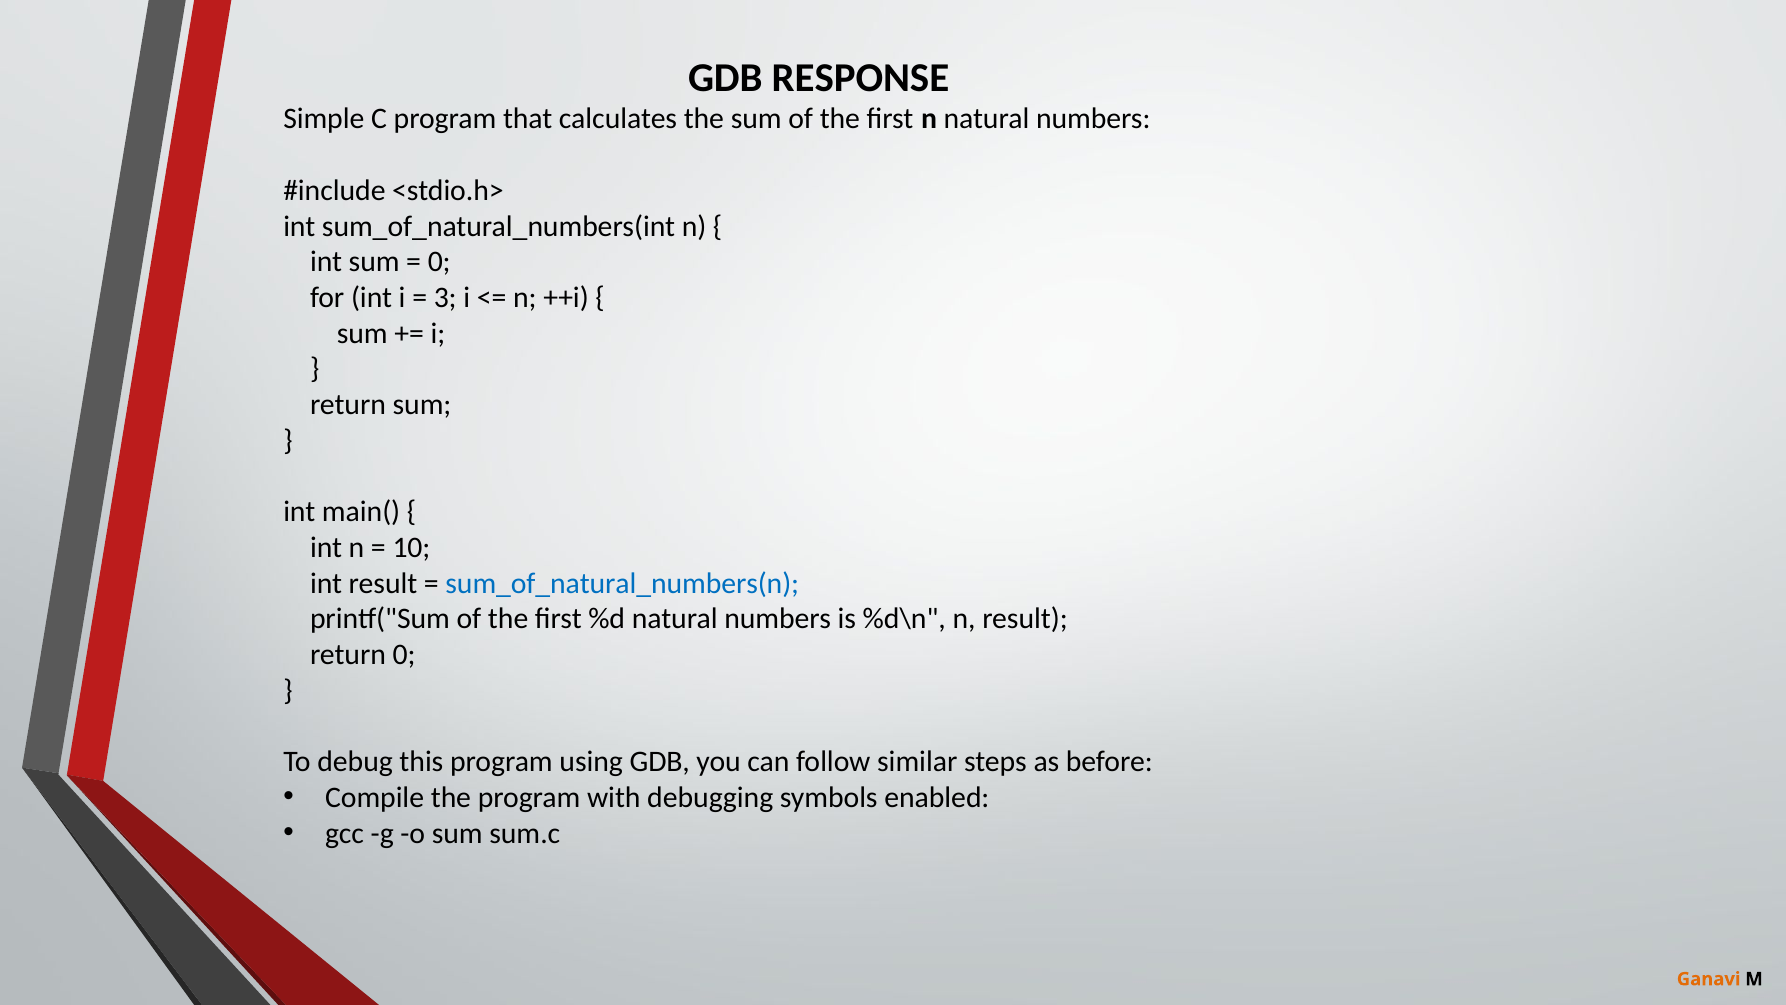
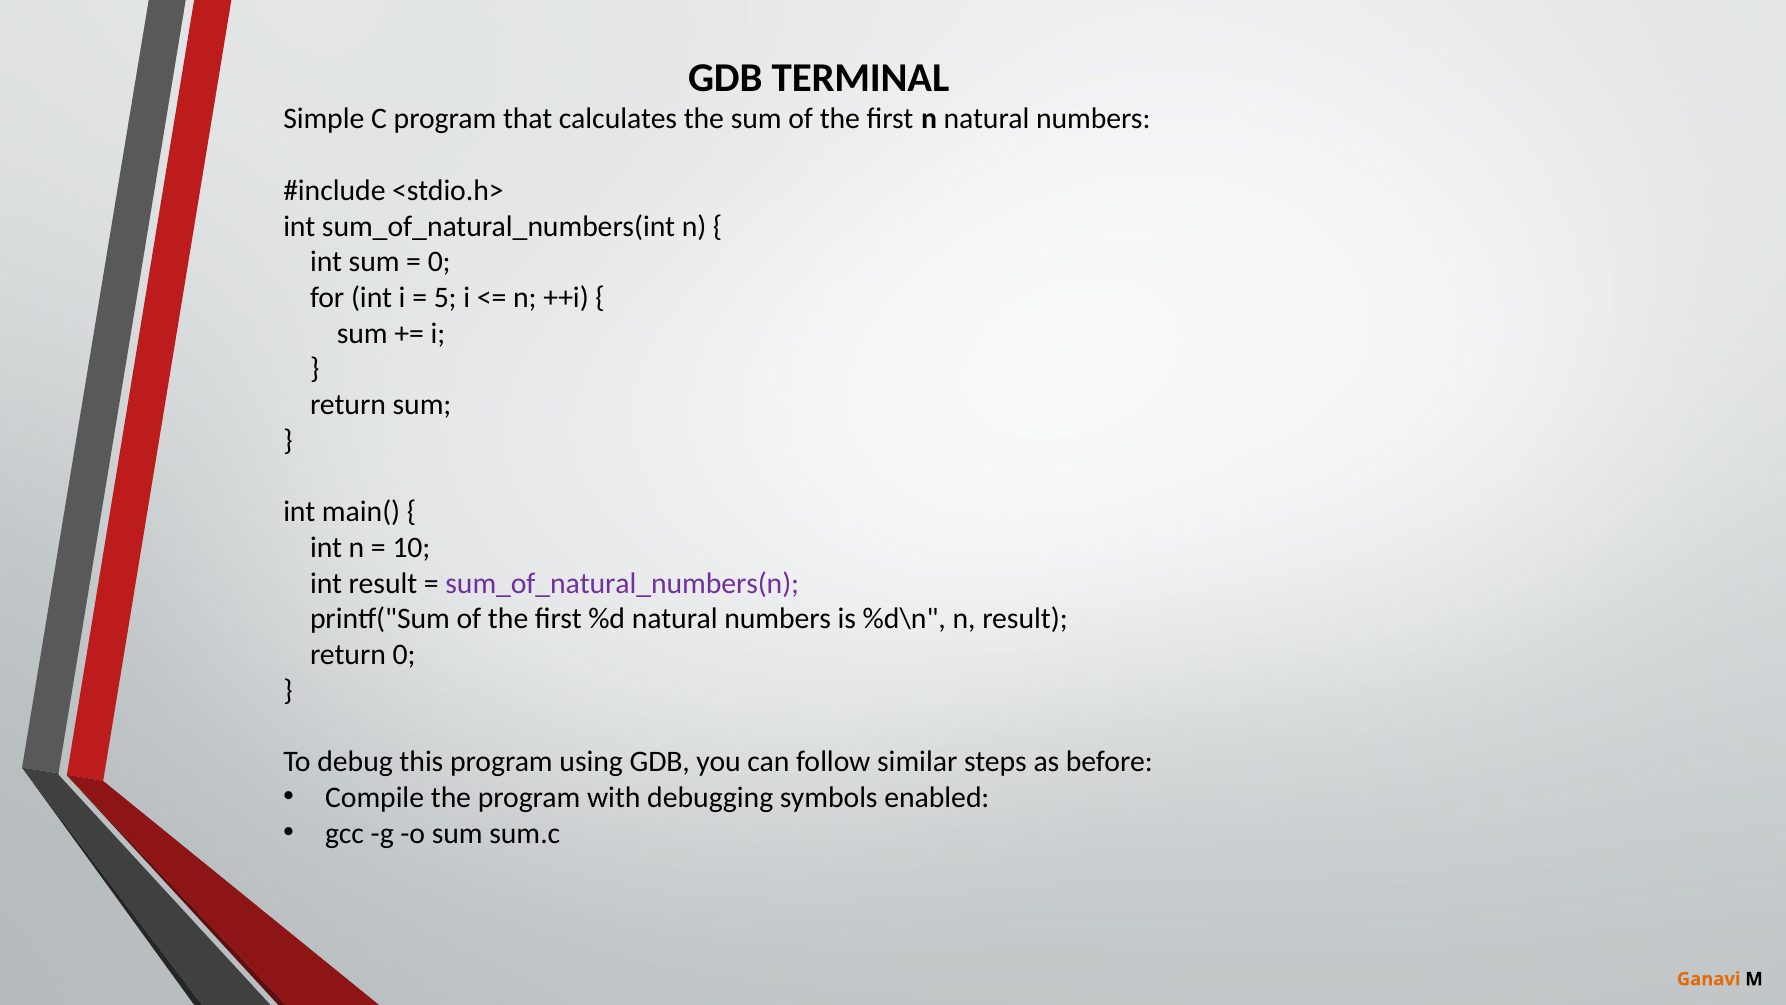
RESPONSE: RESPONSE -> TERMINAL (861, 77)
3: 3 -> 5 (445, 298)
sum_of_natural_numbers(n colour: blue -> purple (622, 583)
